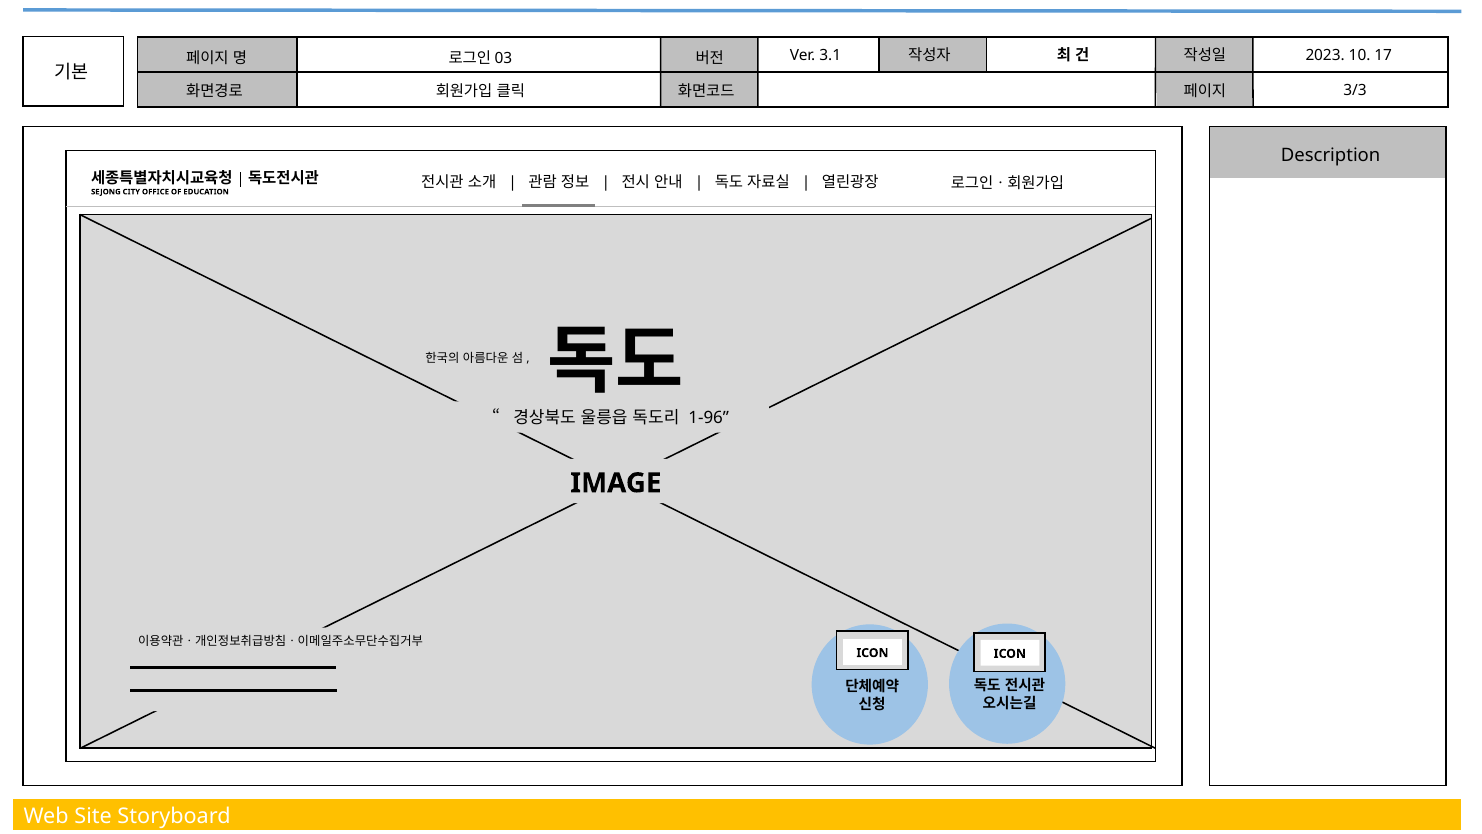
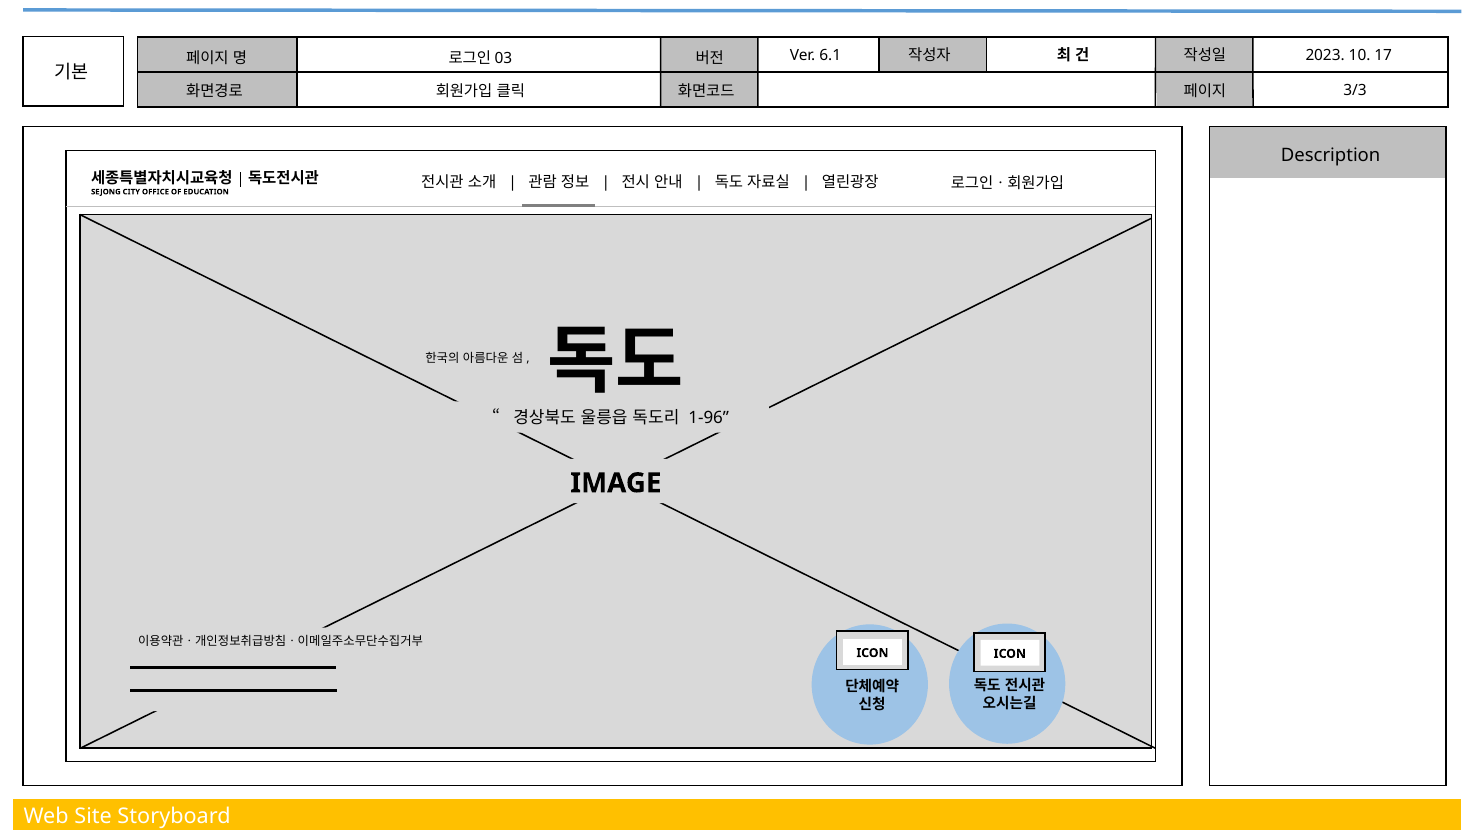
3.1: 3.1 -> 6.1 (830, 55)
